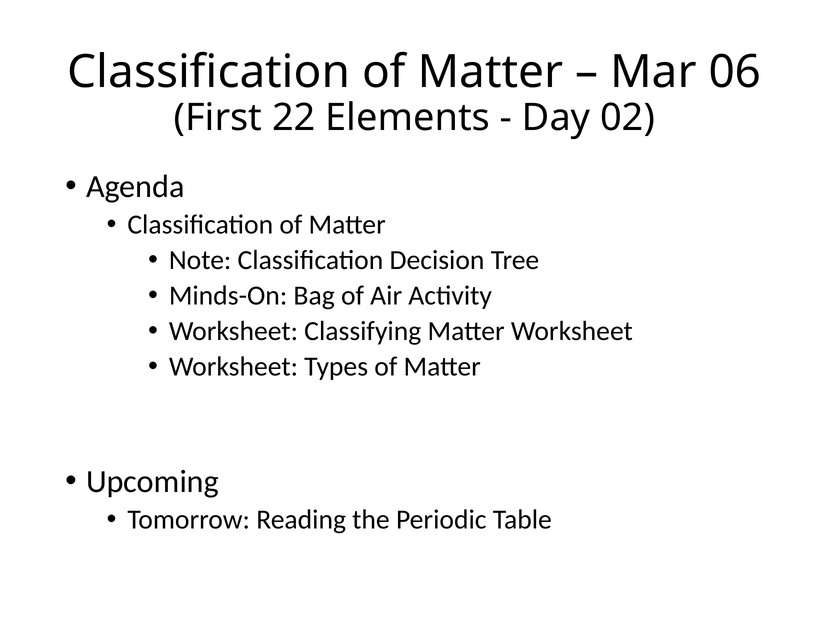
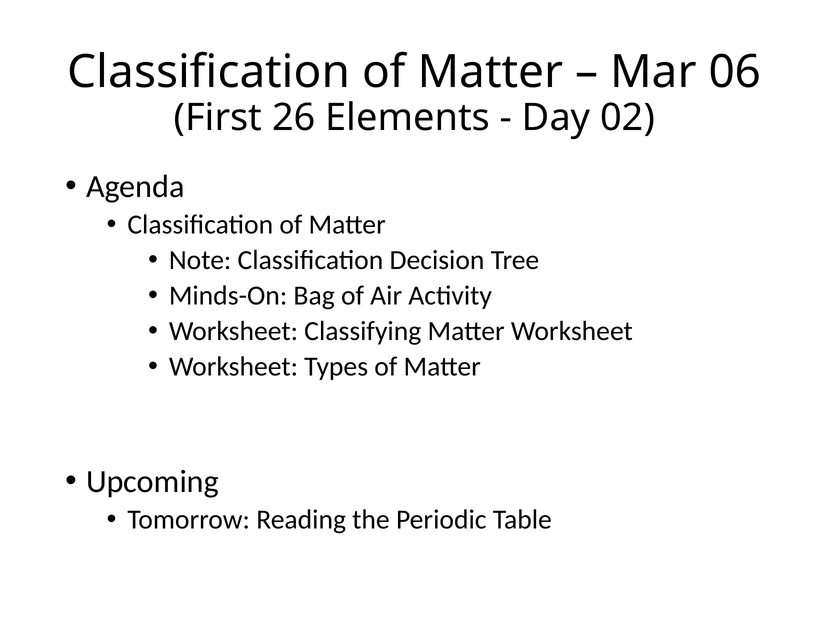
22: 22 -> 26 (294, 118)
